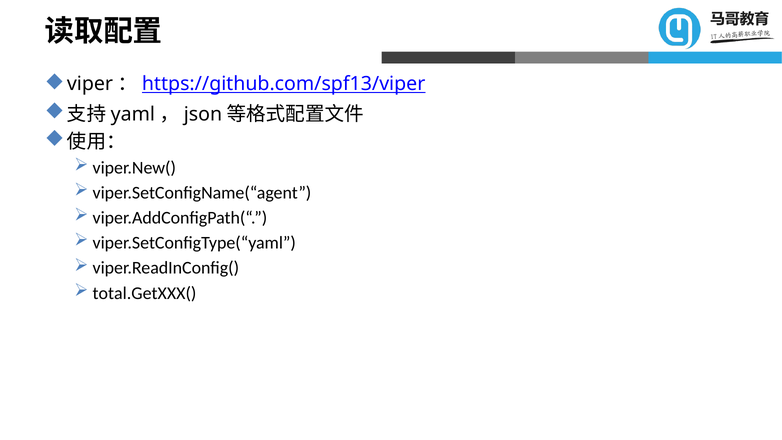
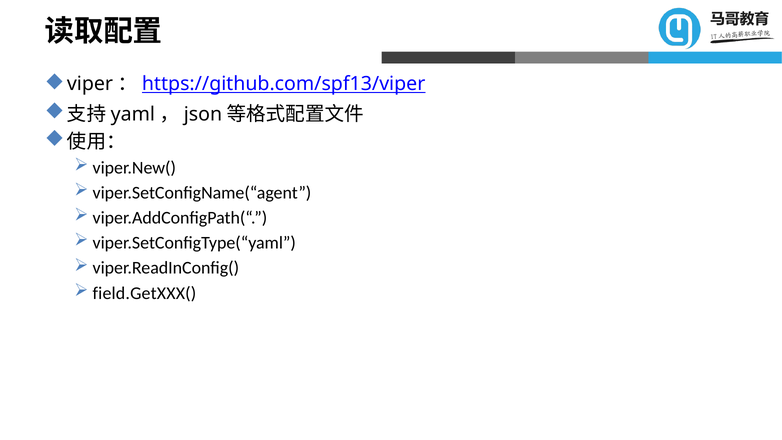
total.GetXXX(: total.GetXXX( -> field.GetXXX( (144, 293)
